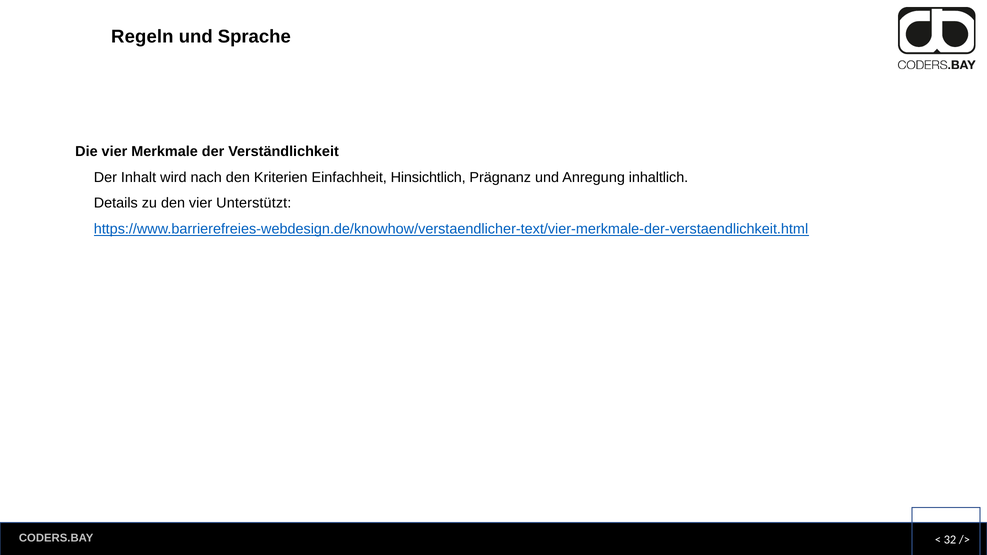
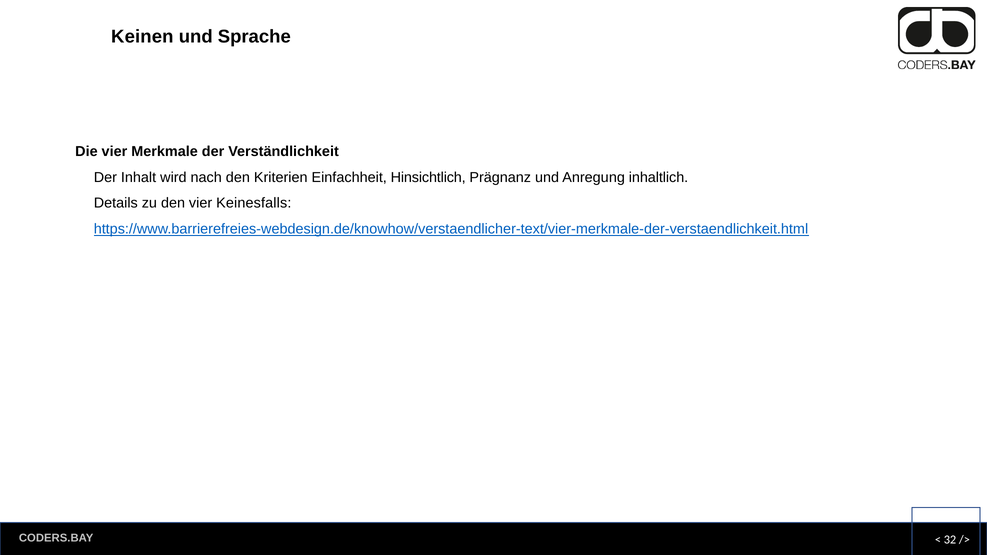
Regeln: Regeln -> Keinen (142, 37)
Unterstützt: Unterstützt -> Keinesfalls (254, 203)
